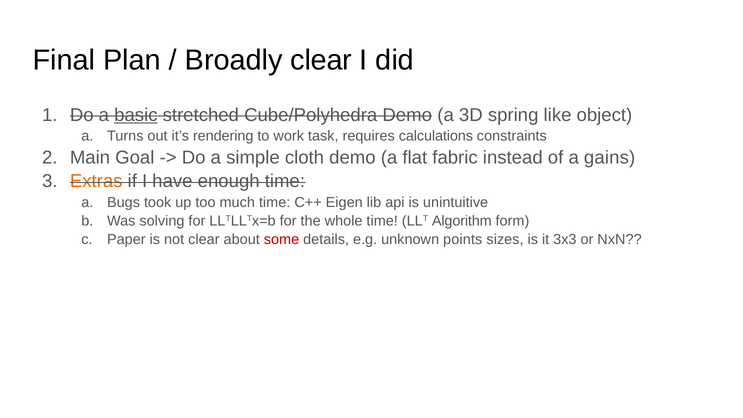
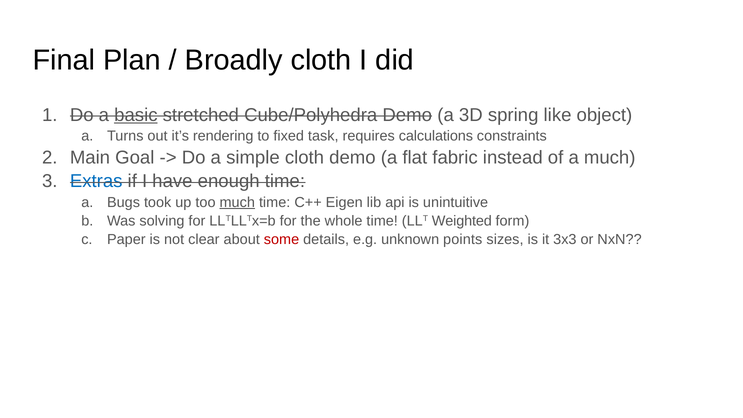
Broadly clear: clear -> cloth (321, 60)
work: work -> fixed (289, 136)
a gains: gains -> much (610, 157)
Extras colour: orange -> blue (96, 181)
much underline: none -> present (237, 202)
Algorithm: Algorithm -> Weighted (462, 221)
